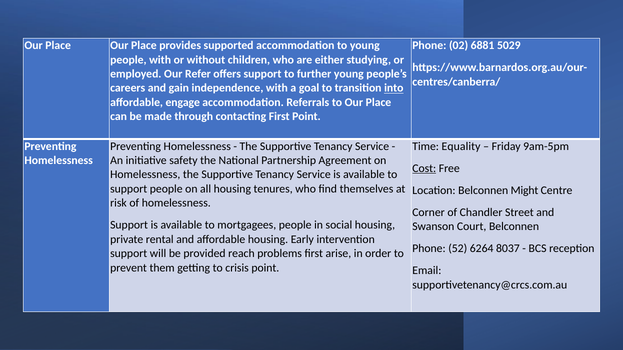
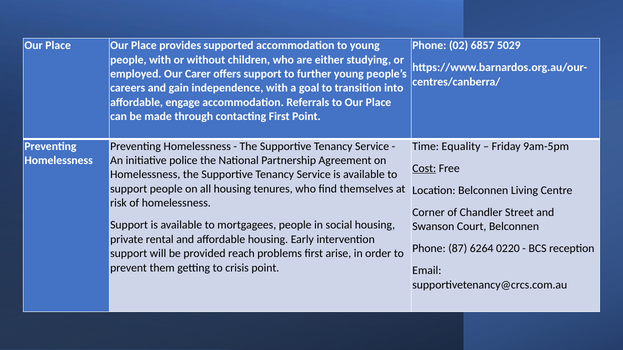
6881: 6881 -> 6857 (483, 45)
Refer: Refer -> Carer (198, 74)
into underline: present -> none (394, 88)
safety: safety -> police (183, 161)
Might: Might -> Living (524, 190)
52: 52 -> 87 (458, 249)
8037: 8037 -> 0220 (508, 249)
